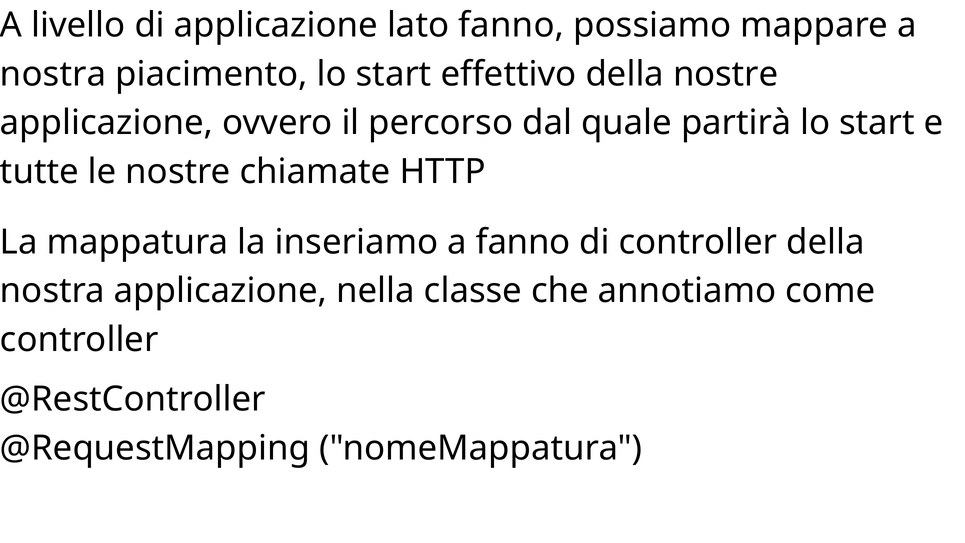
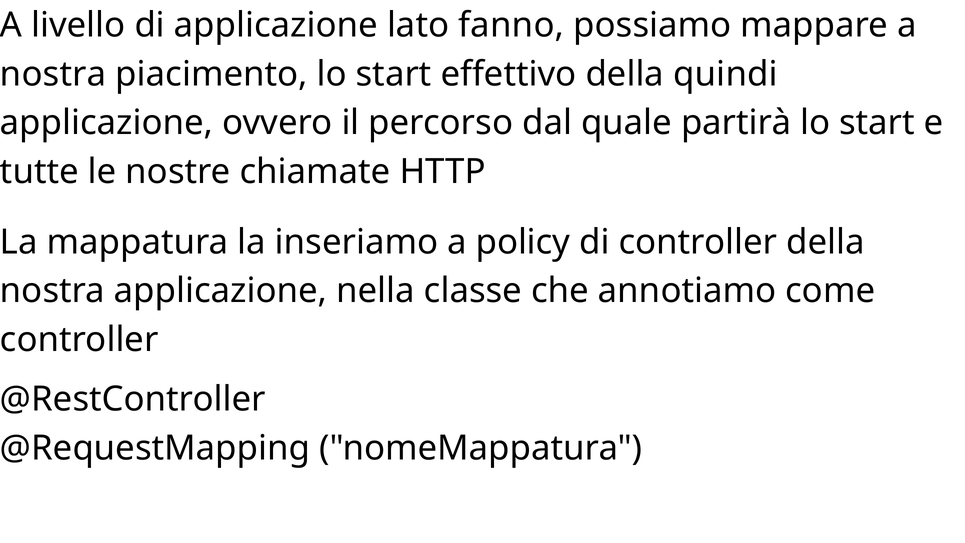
della nostre: nostre -> quindi (725, 74)
a fanno: fanno -> policy (523, 242)
